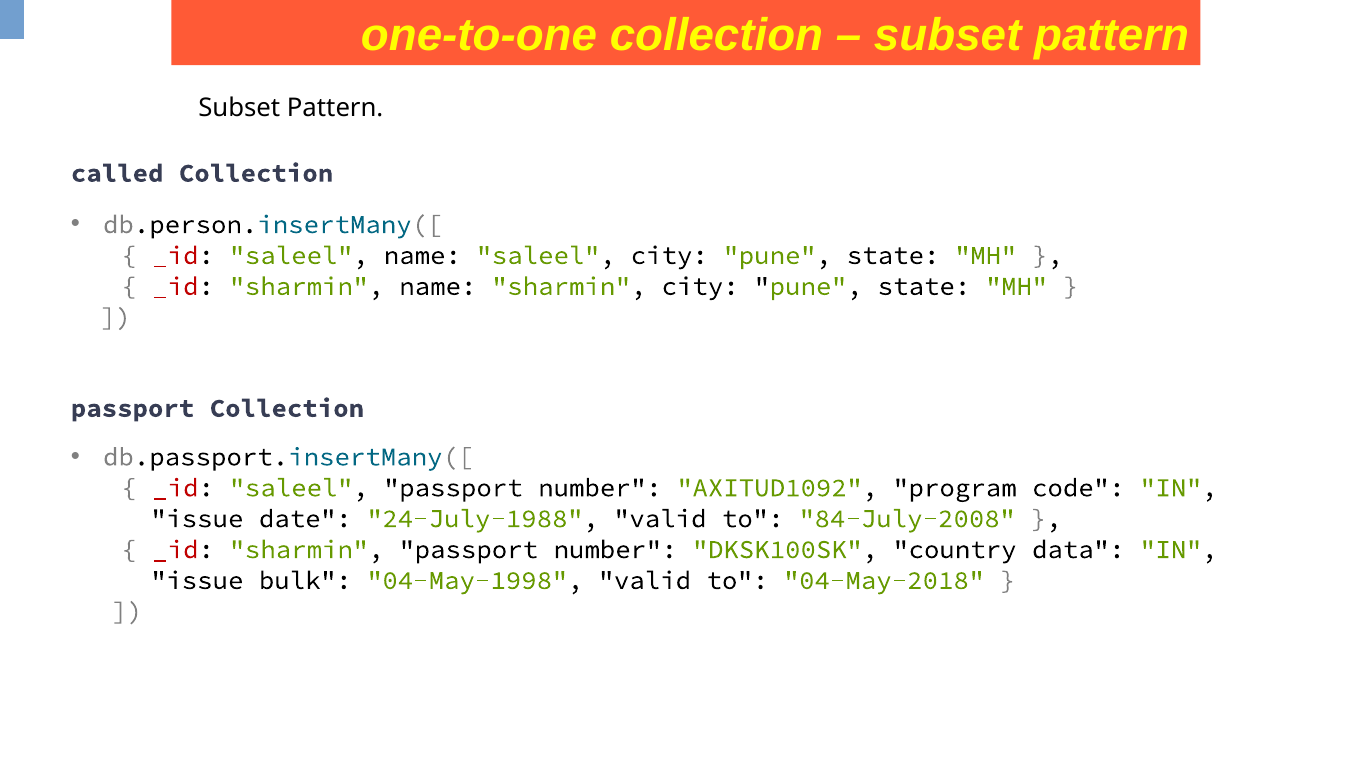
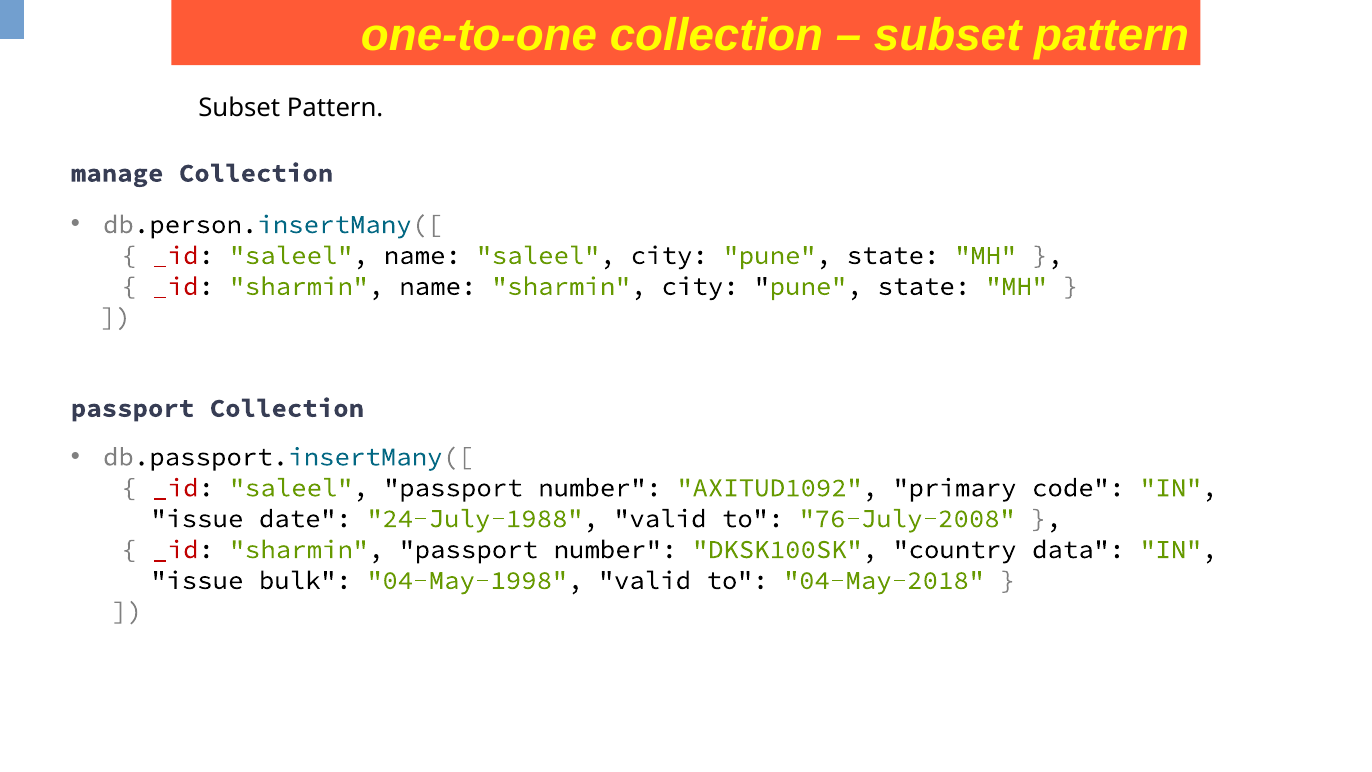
called: called -> manage (117, 173)
program: program -> primary (955, 488)
84-July-2008: 84-July-2008 -> 76-July-2008 (907, 518)
